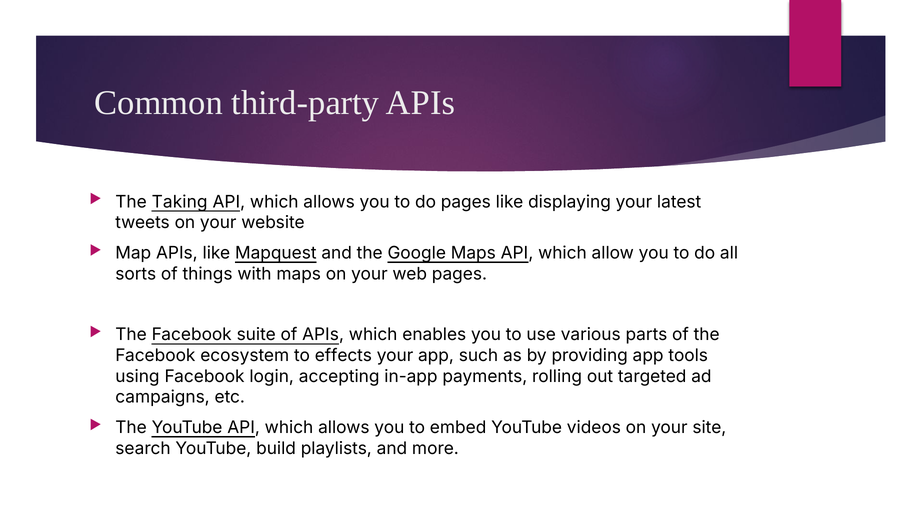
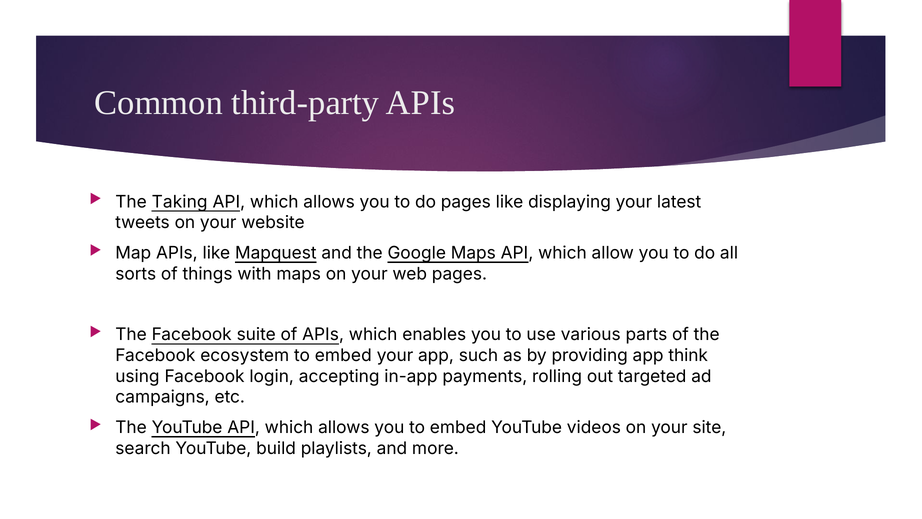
ecosystem to effects: effects -> embed (343, 355)
tools: tools -> think (688, 355)
